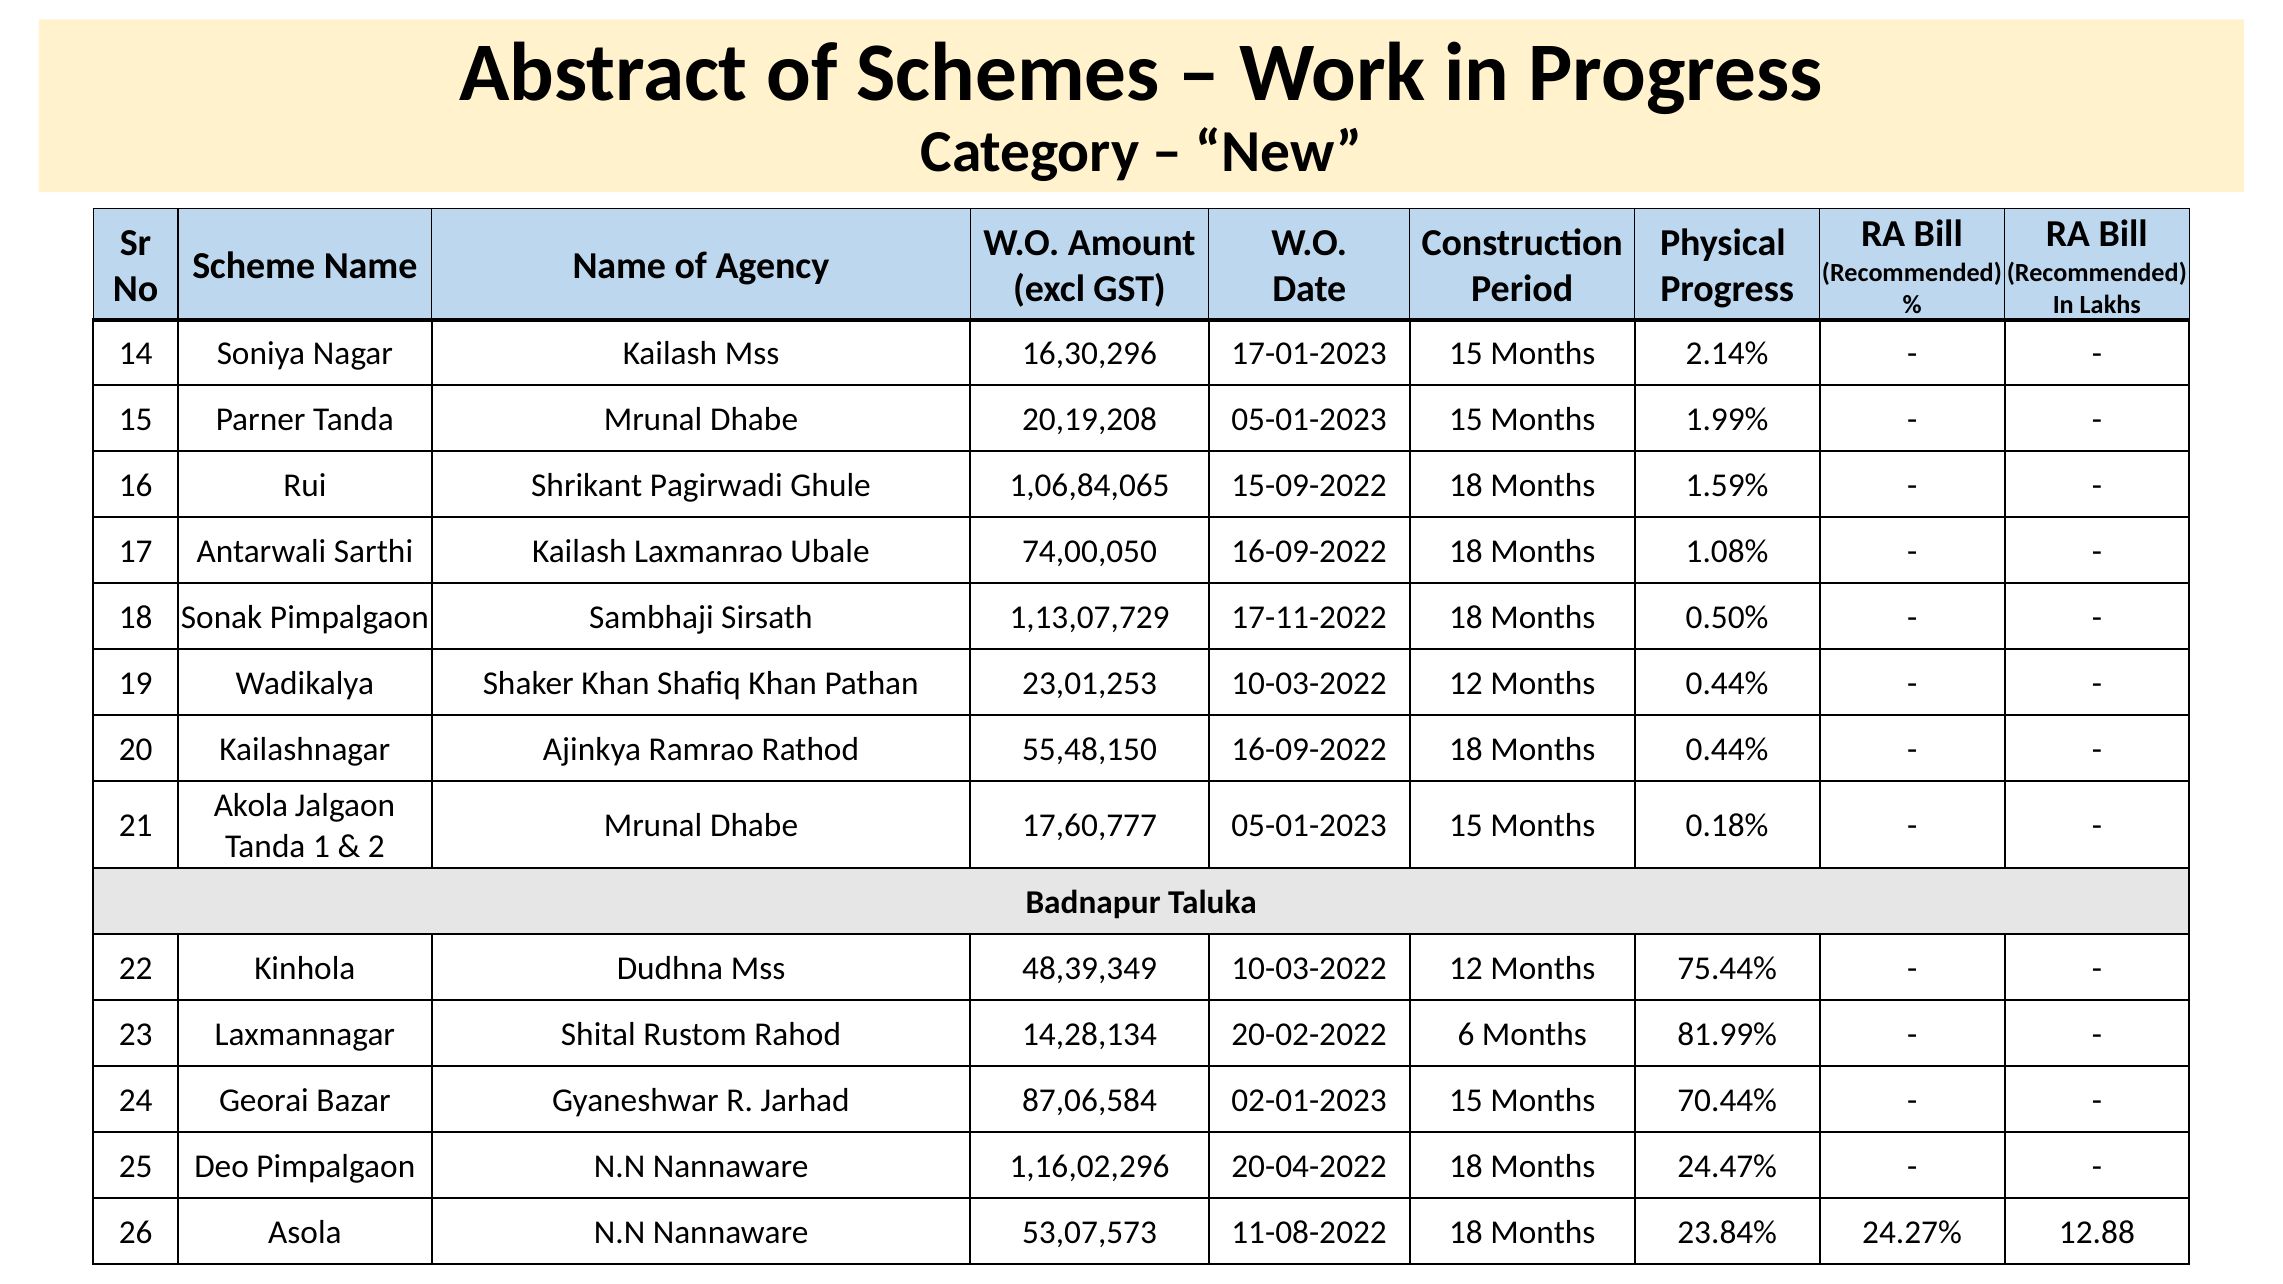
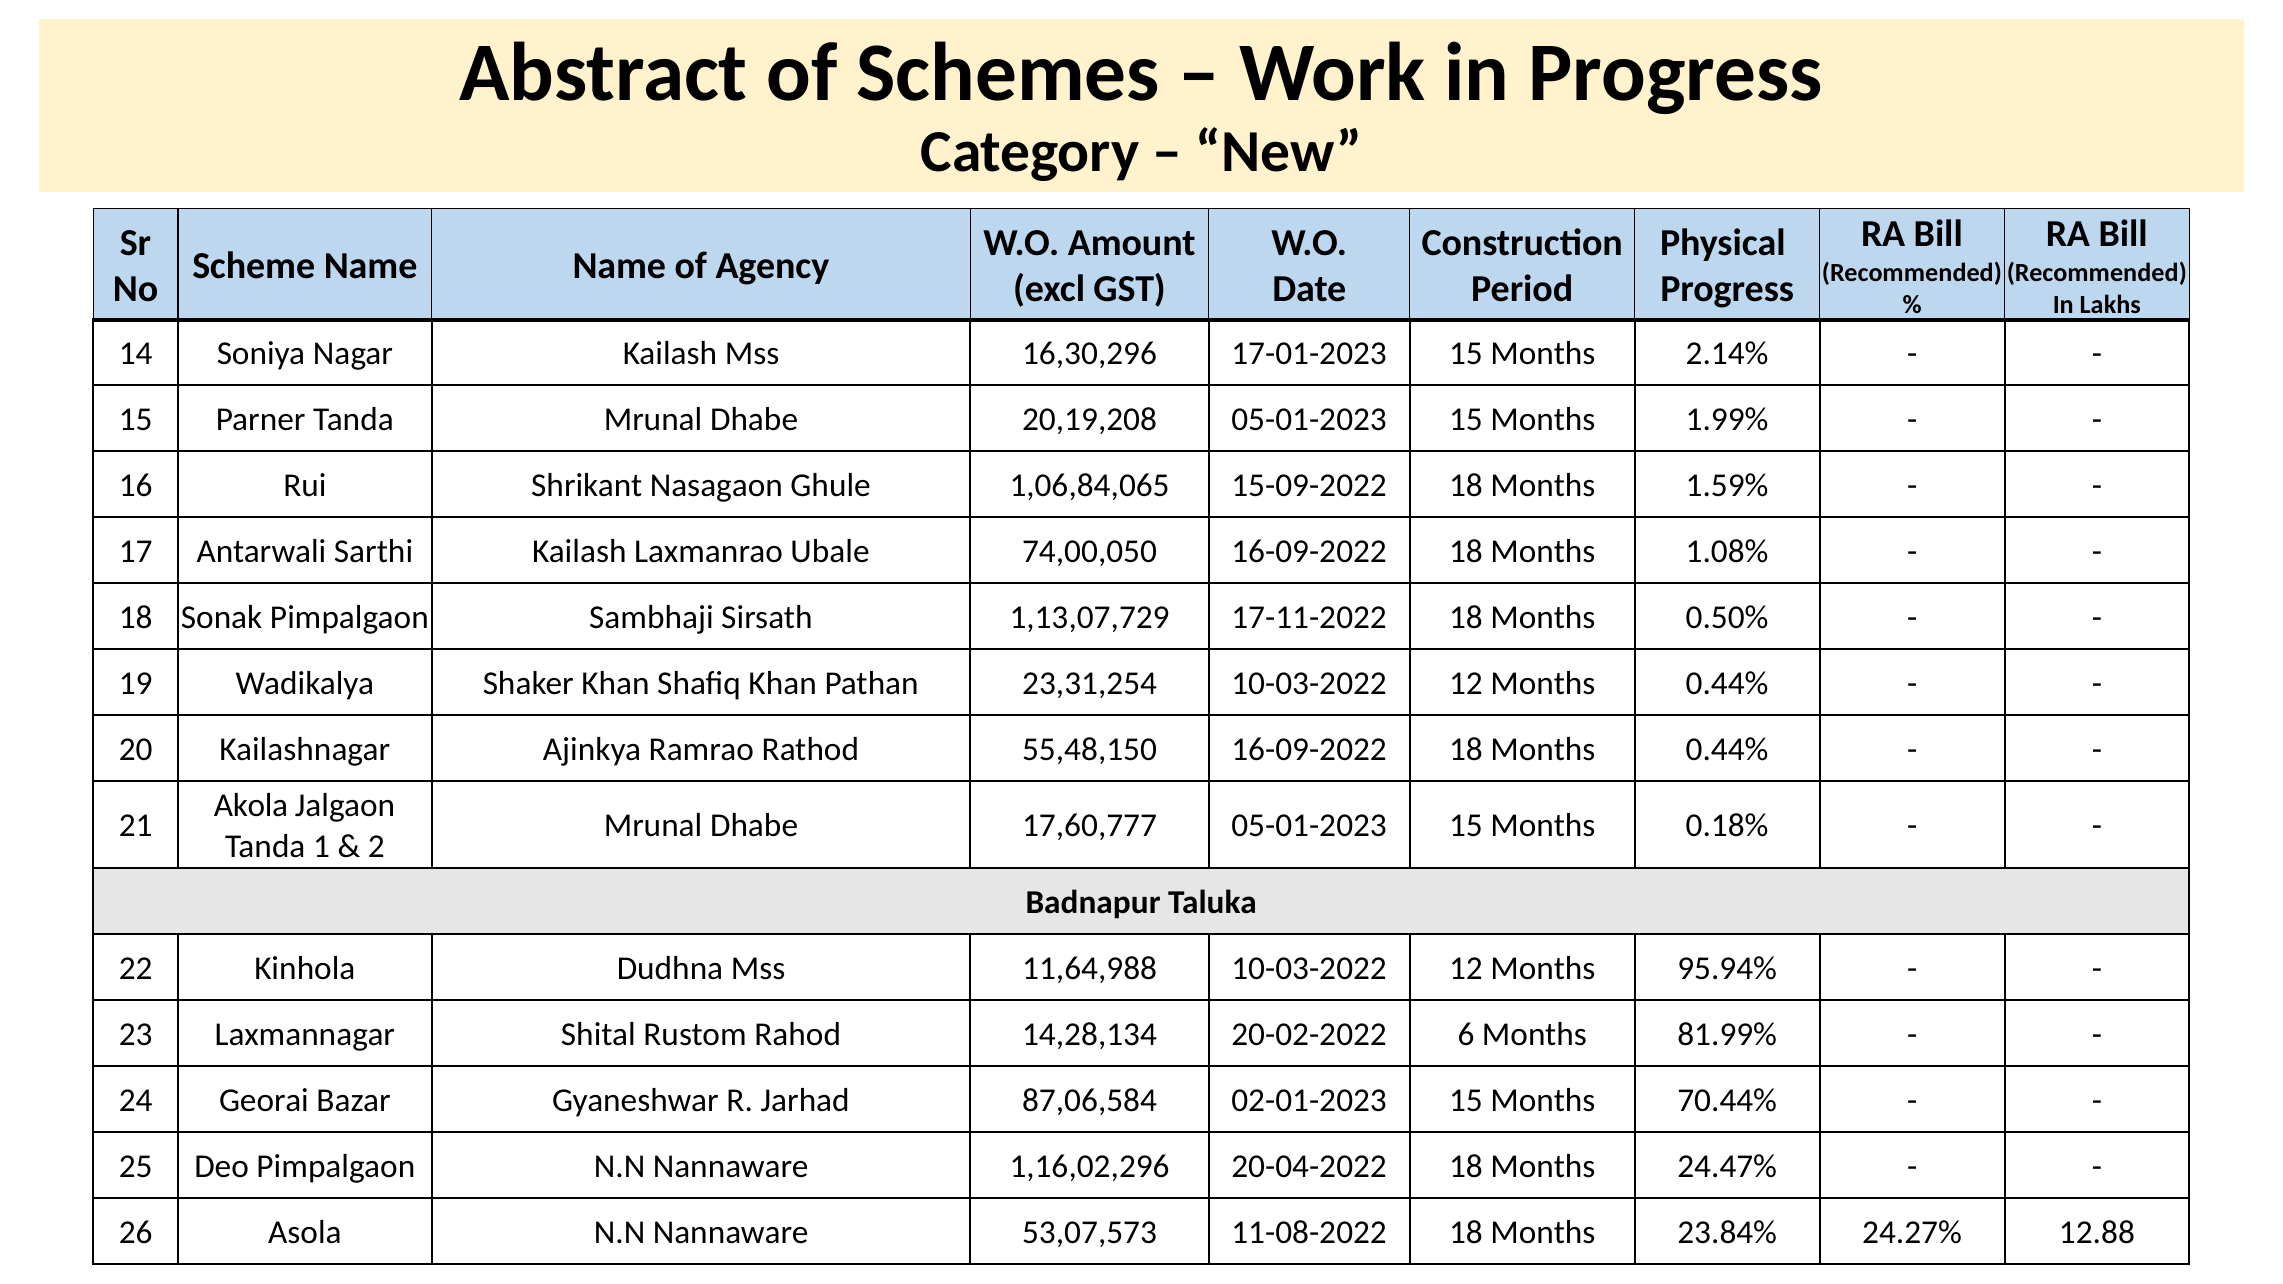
Pagirwadi: Pagirwadi -> Nasagaon (716, 486)
23,01,253: 23,01,253 -> 23,31,254 (1090, 684)
48,39,349: 48,39,349 -> 11,64,988 (1090, 968)
75.44%: 75.44% -> 95.94% (1727, 968)
